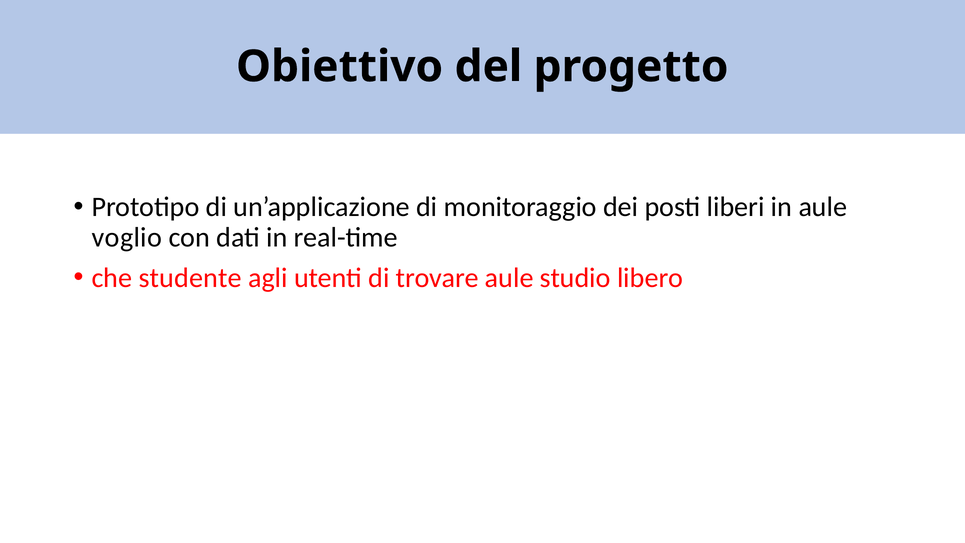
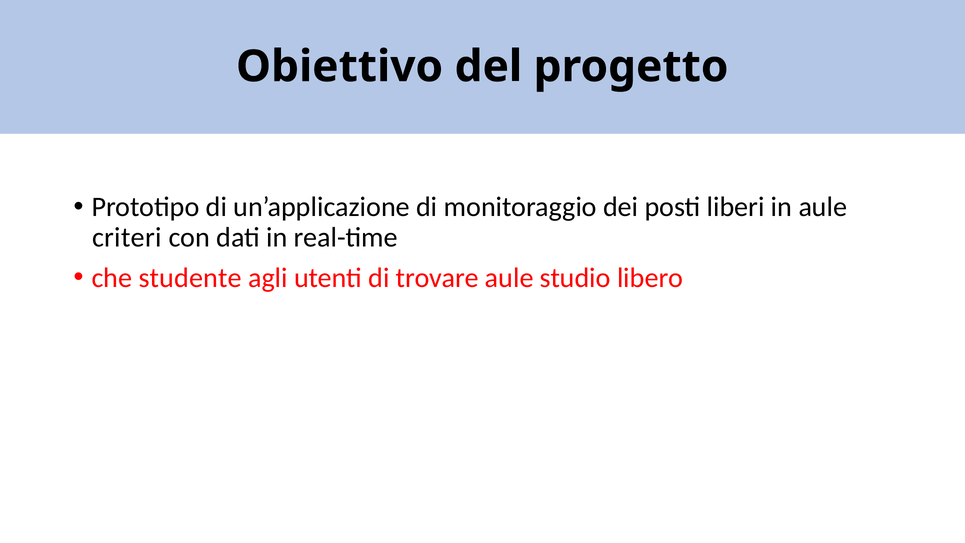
voglio: voglio -> criteri (127, 237)
